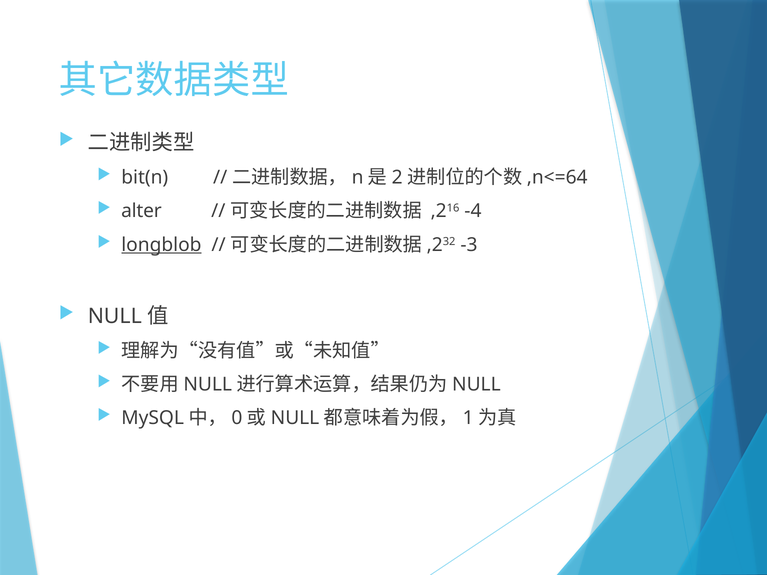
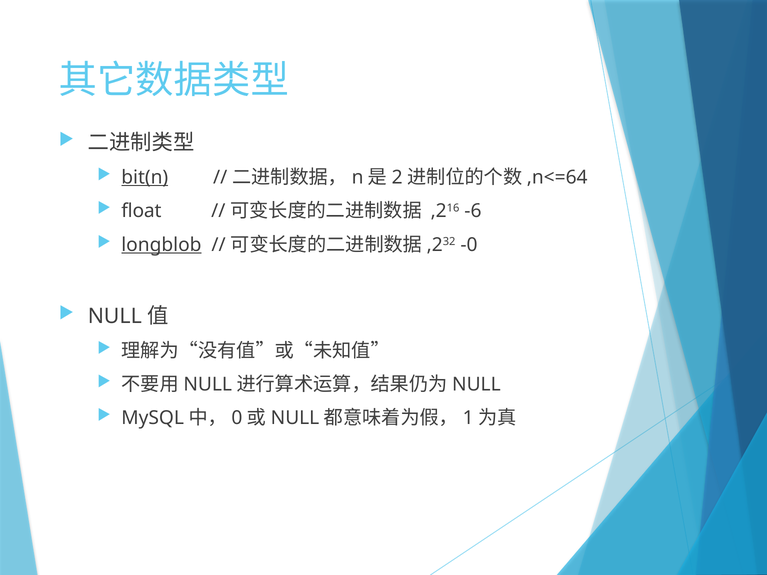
bit(n underline: none -> present (145, 178)
alter: alter -> float (141, 211)
-4: -4 -> -6 (473, 211)
-3: -3 -> -0 (469, 245)
